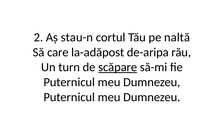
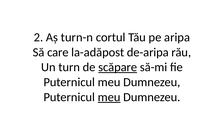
stau-n: stau-n -> turn-n (77, 37)
naltă: naltă -> aripa (177, 37)
meu underline: none -> present (109, 97)
